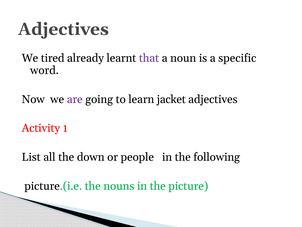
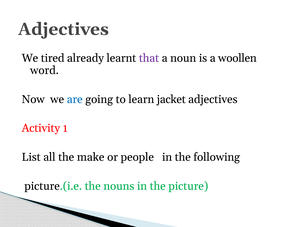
specific: specific -> woollen (237, 58)
are colour: purple -> blue (75, 99)
down: down -> make (91, 157)
